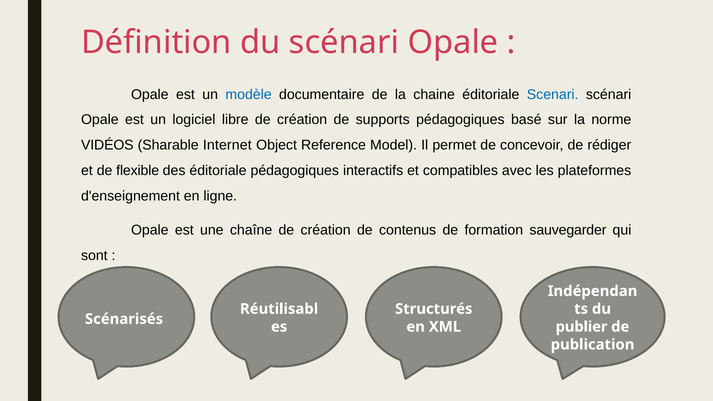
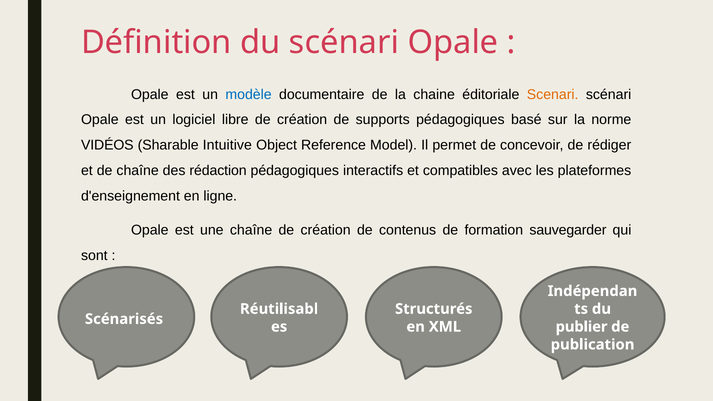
Scenari colour: blue -> orange (553, 94)
Internet: Internet -> Intuitive (227, 145)
de flexible: flexible -> chaîne (138, 171)
des éditoriale: éditoriale -> rédaction (218, 171)
